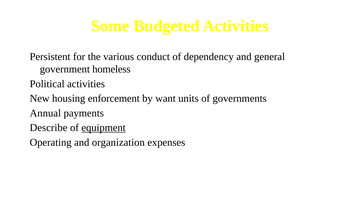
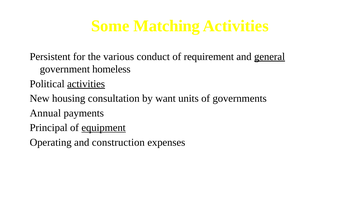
Budgeted: Budgeted -> Matching (167, 26)
dependency: dependency -> requirement (209, 57)
general underline: none -> present (270, 57)
activities underline: none -> present (86, 84)
enforcement: enforcement -> consultation (114, 99)
Describe: Describe -> Principal (49, 128)
organization: organization -> construction (118, 143)
